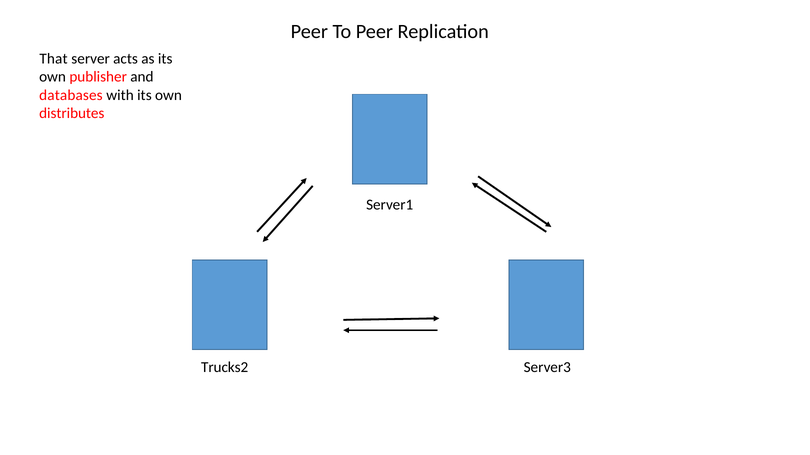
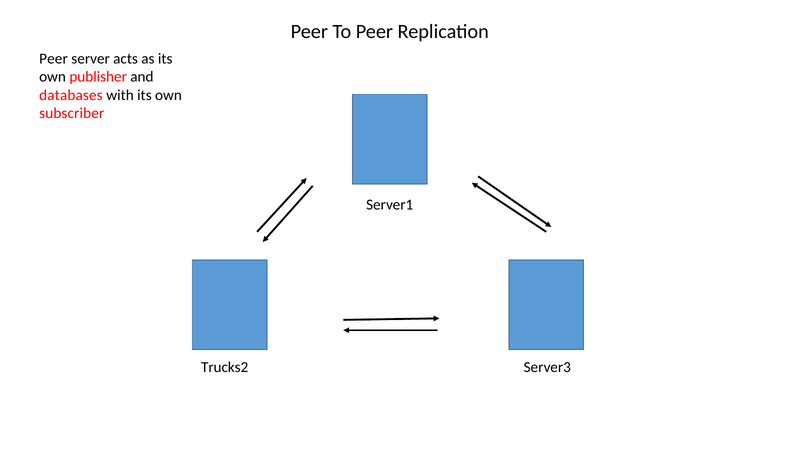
That: That -> Peer (54, 59)
distributes: distributes -> subscriber (72, 114)
